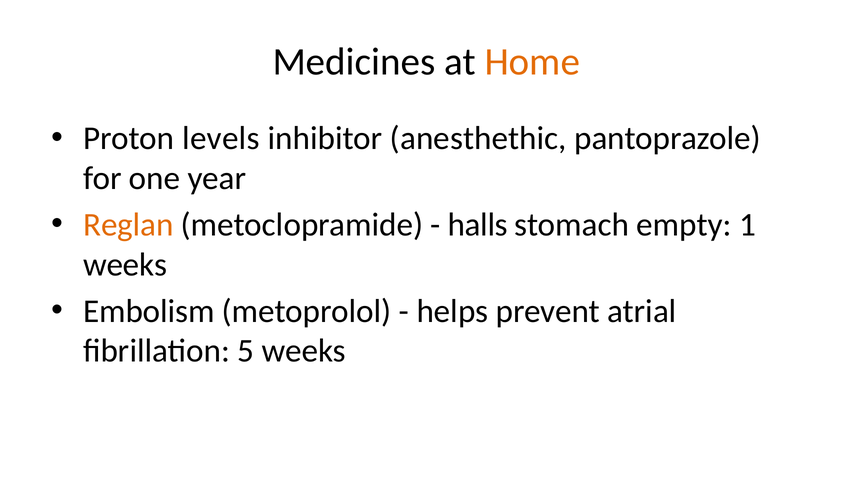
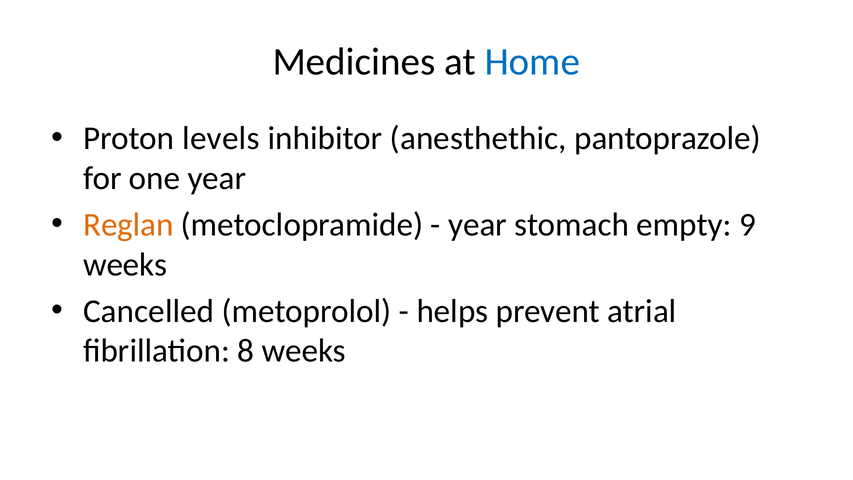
Home colour: orange -> blue (532, 62)
halls: halls -> year (478, 225)
1: 1 -> 9 (747, 225)
Embolism: Embolism -> Cancelled (149, 311)
5: 5 -> 8 (246, 351)
